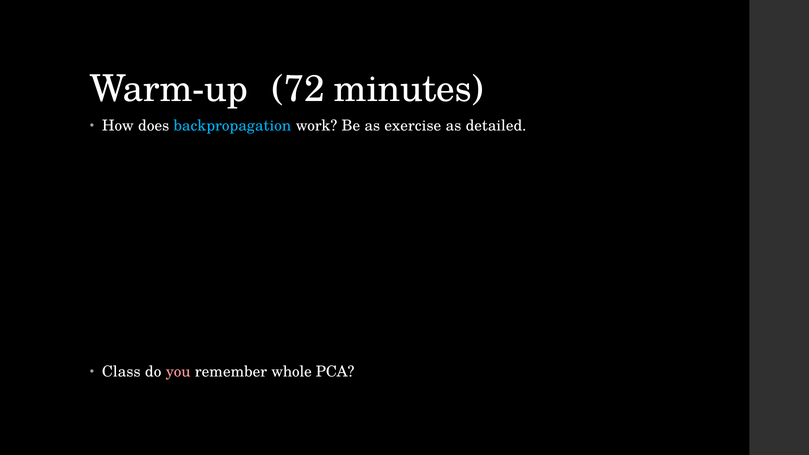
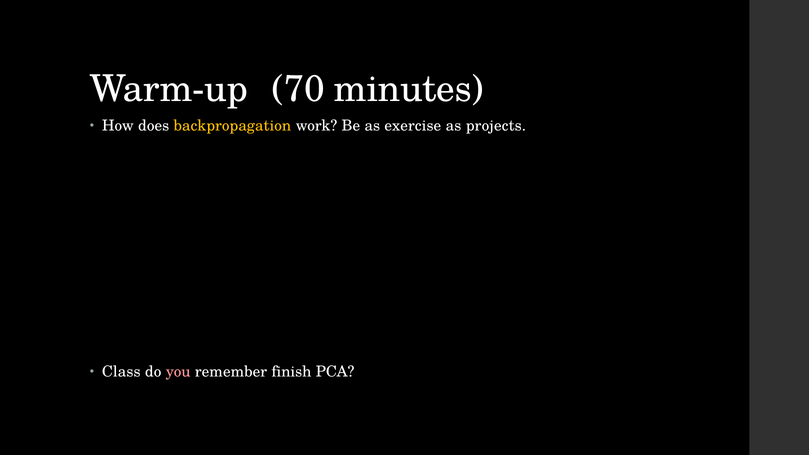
72: 72 -> 70 (298, 89)
backpropagation colour: light blue -> yellow (232, 126)
detailed: detailed -> projects (496, 126)
whole: whole -> finish (291, 372)
